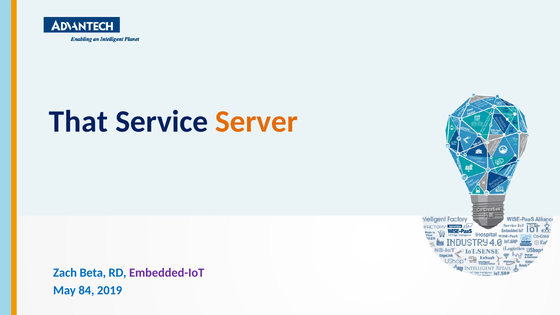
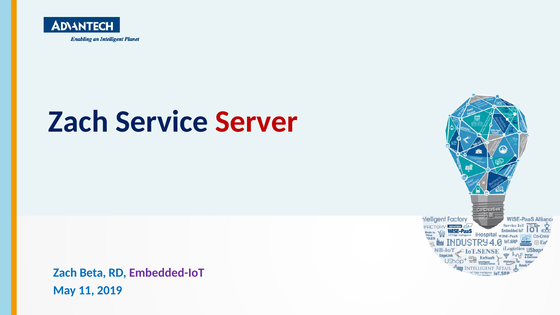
That: That -> Zach (78, 121)
Server colour: orange -> red (257, 121)
84: 84 -> 11 (86, 290)
